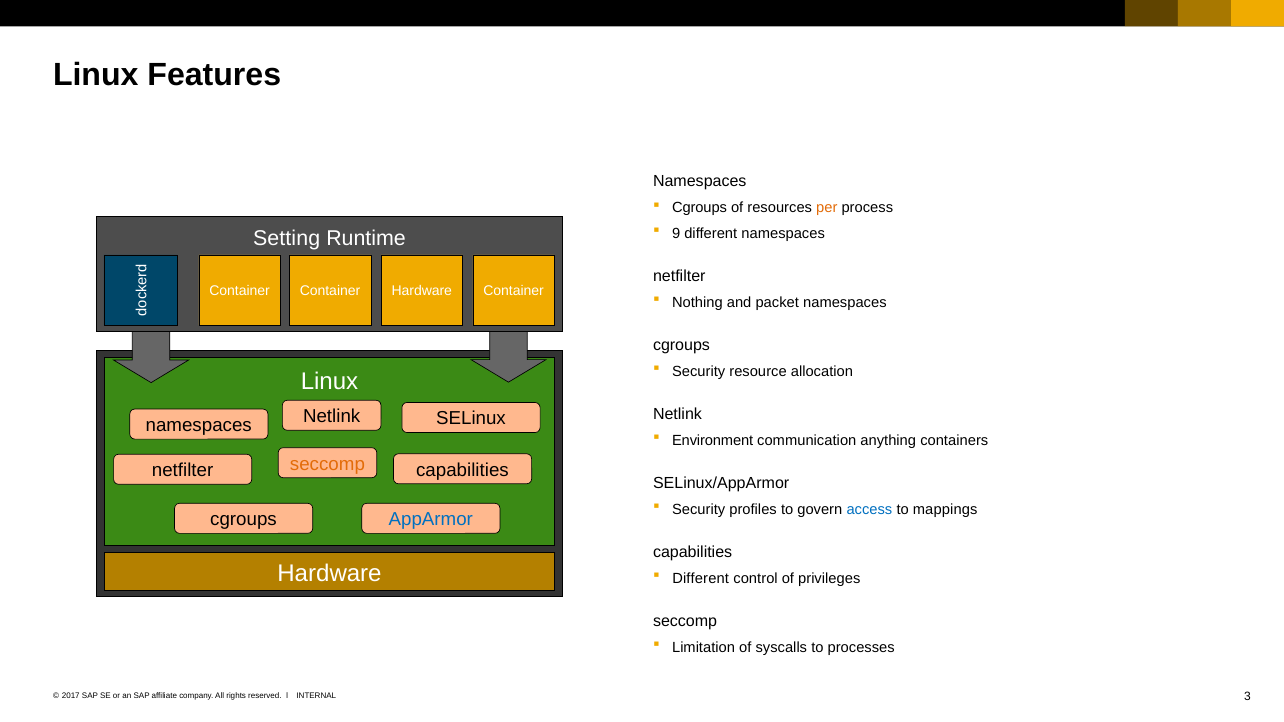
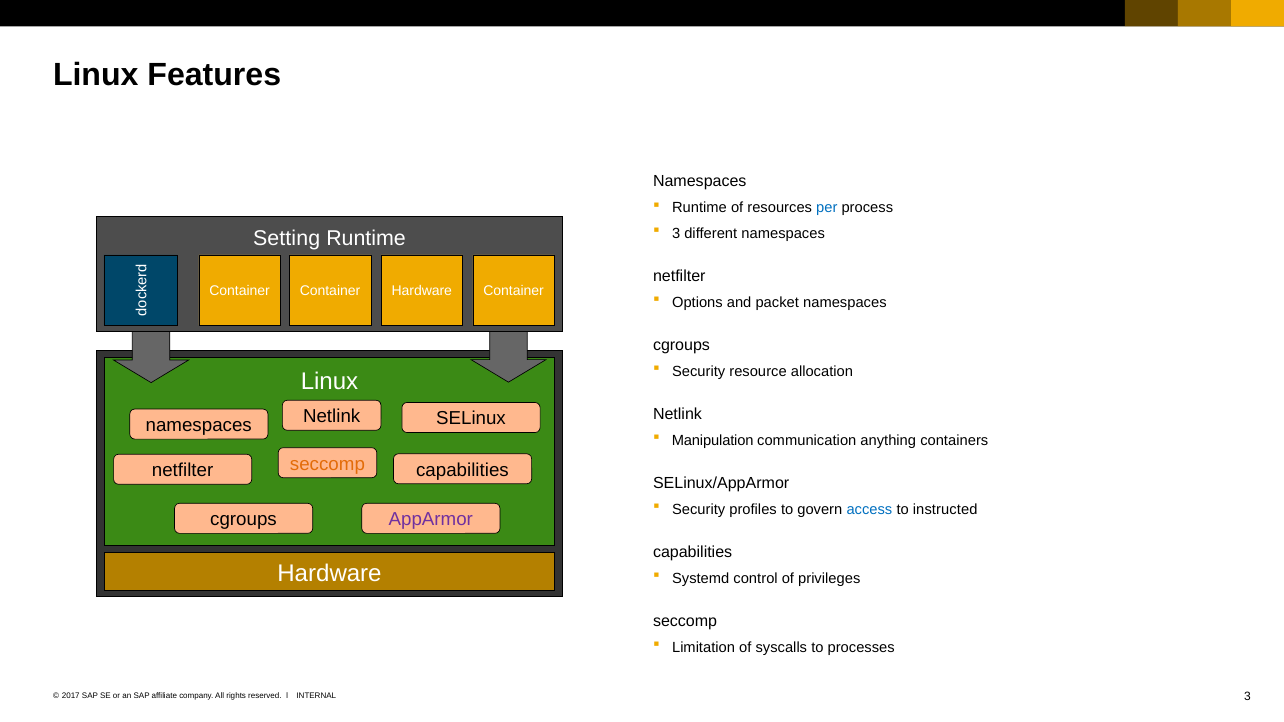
Cgroups: Cgroups -> Runtime (699, 208)
per colour: orange -> blue (827, 208)
9: 9 -> 3 (676, 233)
Nothing: Nothing -> Options (697, 302)
Environment: Environment -> Manipulation (713, 440)
mappings: mappings -> instructed (945, 510)
AppArmor colour: blue -> purple (431, 520)
Different: Different -> Systemd (701, 579)
